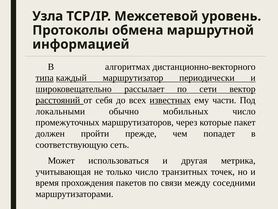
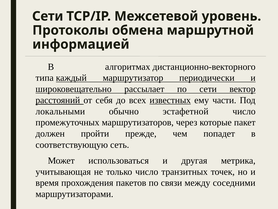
Узла: Узла -> Сети (48, 16)
типа underline: present -> none (45, 78)
мобильных: мобильных -> эстафетной (186, 111)
